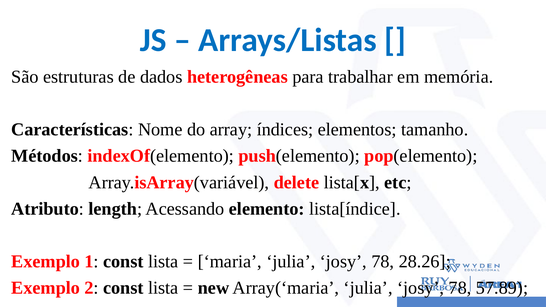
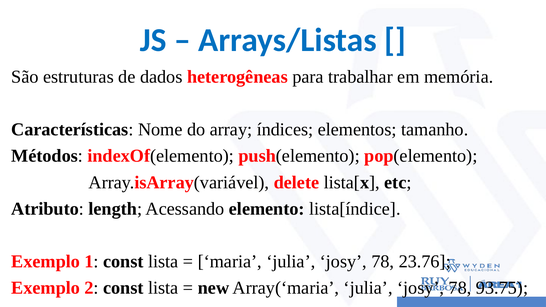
28.26: 28.26 -> 23.76 (425, 262)
57.89: 57.89 -> 93.75 (502, 288)
